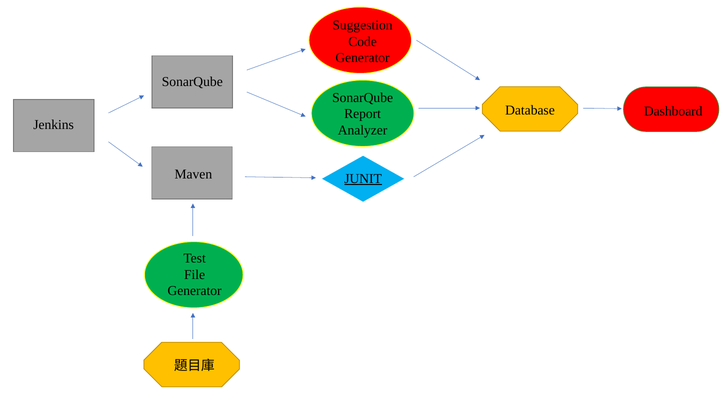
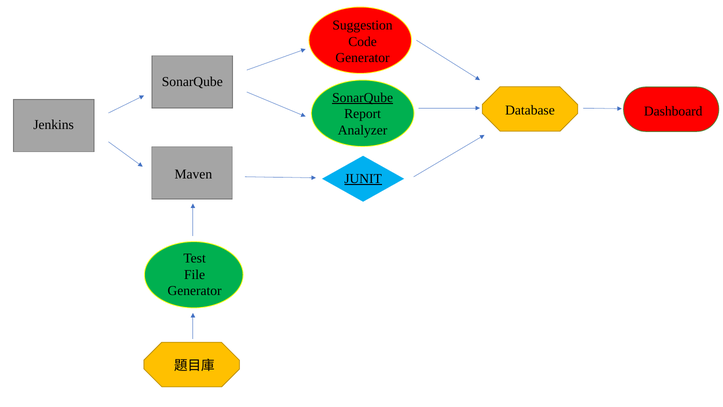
SonarQube underline: none -> present (363, 98)
